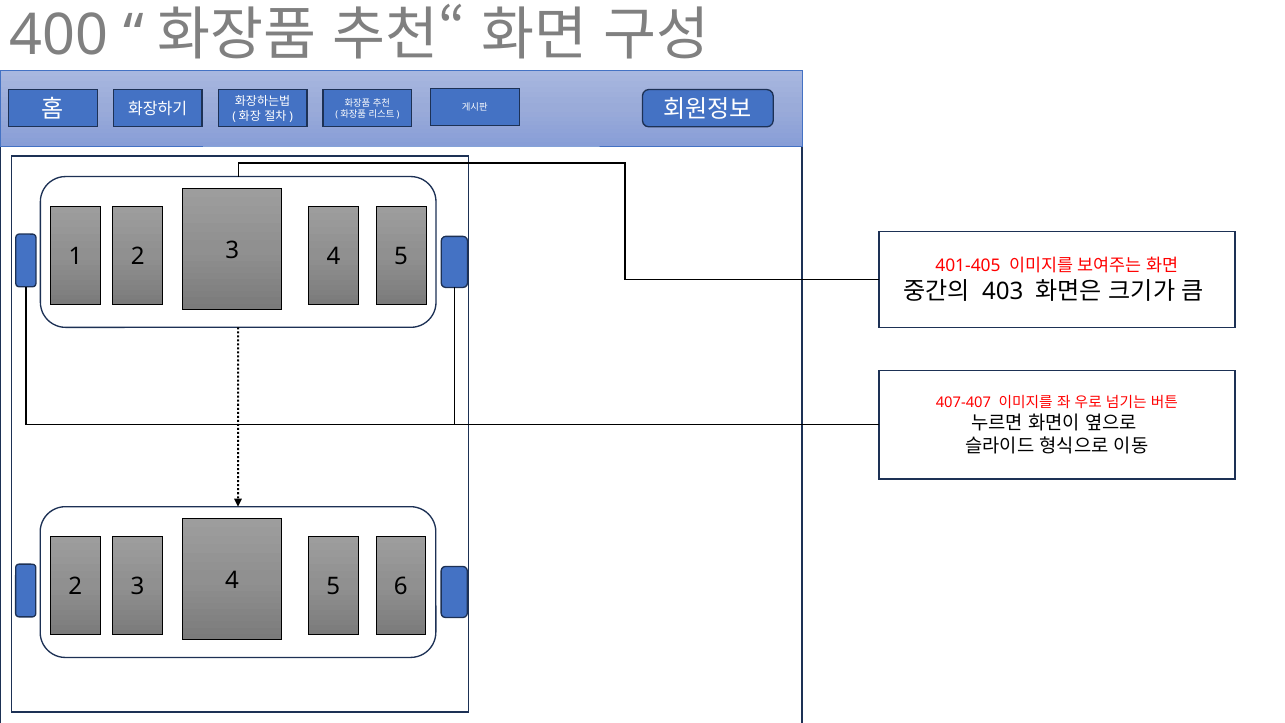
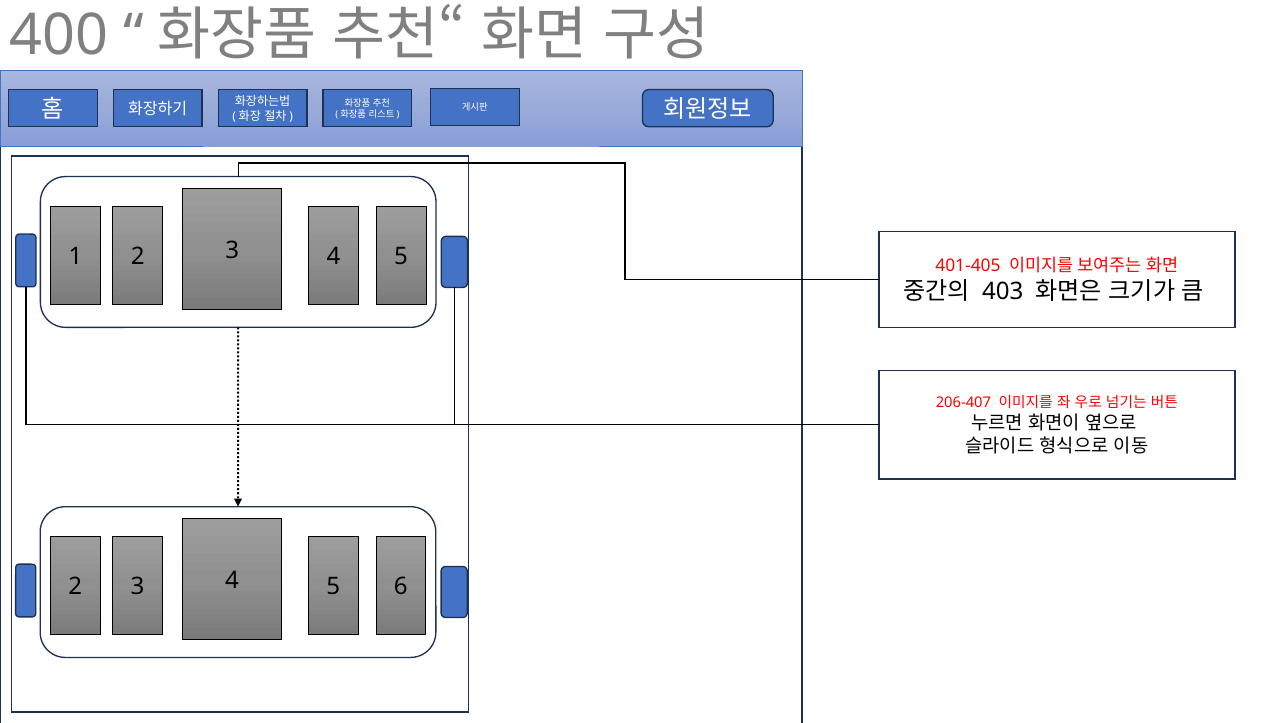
407-407: 407-407 -> 206-407 (963, 403)
